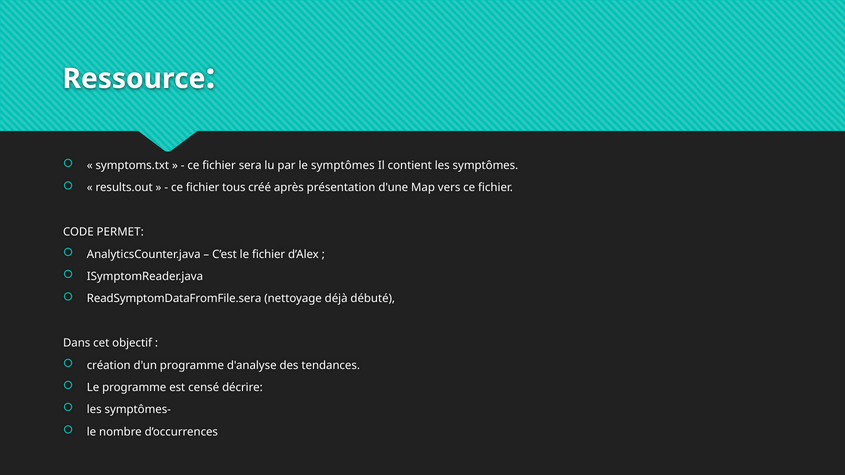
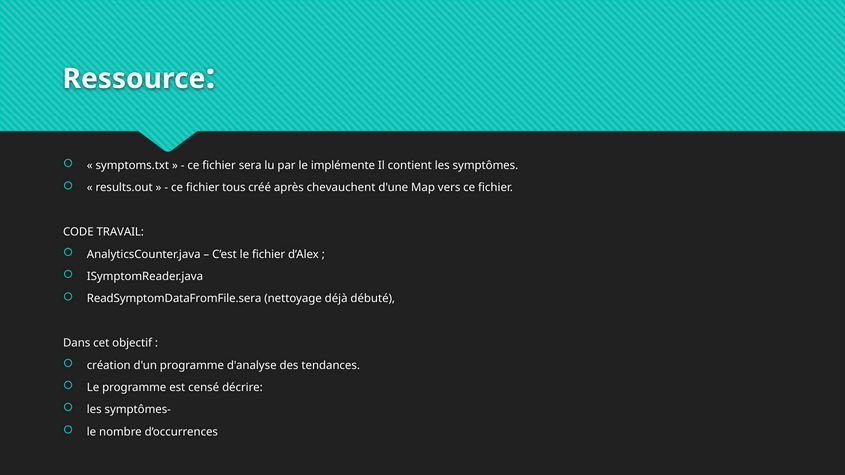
le symptômes: symptômes -> implémente (343, 166)
présentation: présentation -> chevauchent (341, 188)
PERMET: PERMET -> TRAVAIL (120, 232)
